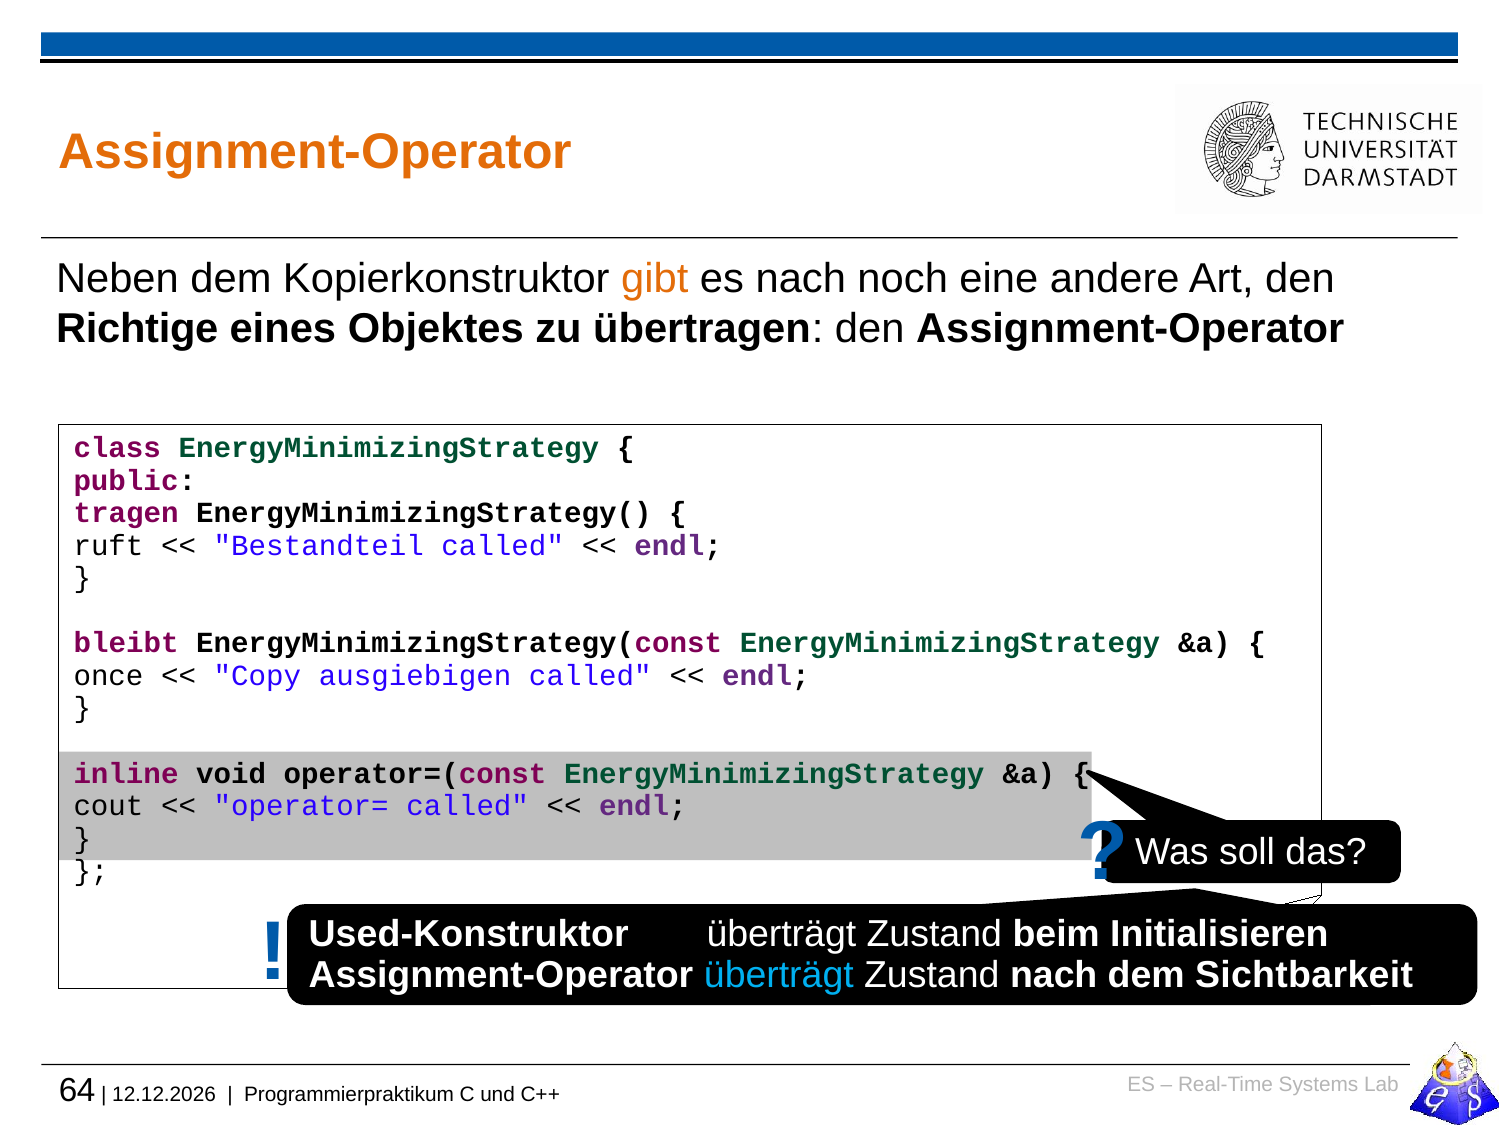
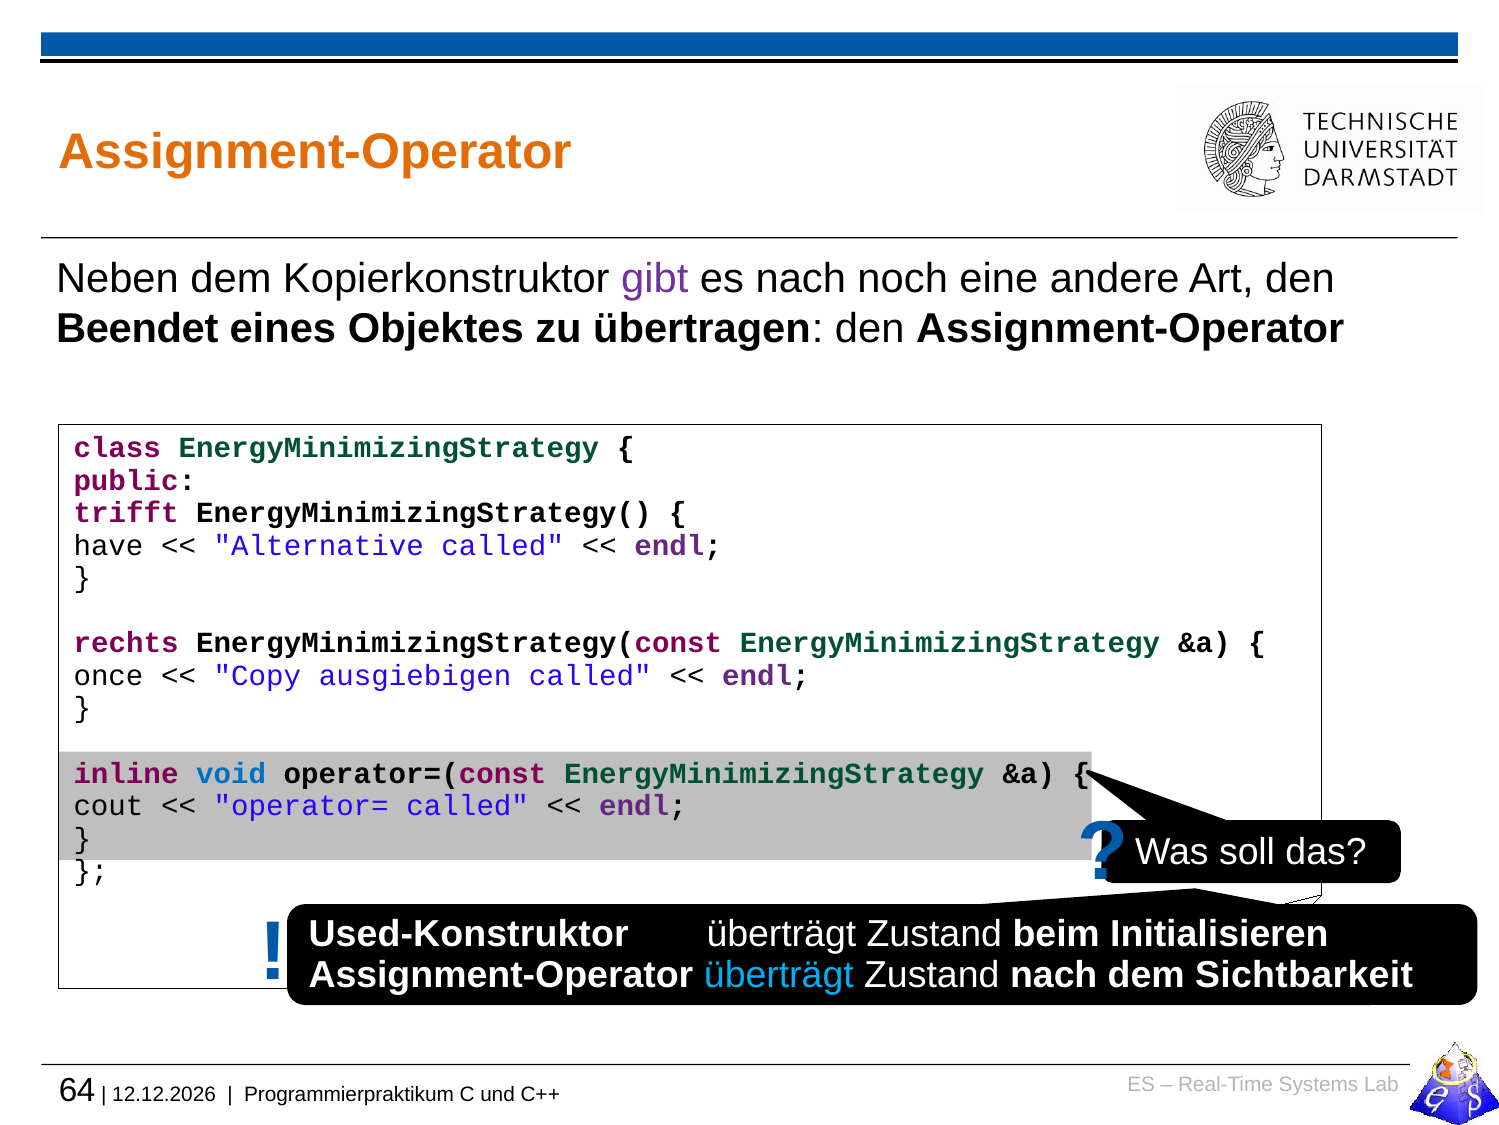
gibt colour: orange -> purple (655, 279)
Richtige: Richtige -> Beendet (137, 329)
tragen: tragen -> trifft (126, 513)
ruft: ruft -> have (108, 545)
Bestandteil: Bestandteil -> Alternative (319, 545)
bleibt: bleibt -> rechts (126, 643)
void colour: black -> blue (231, 773)
